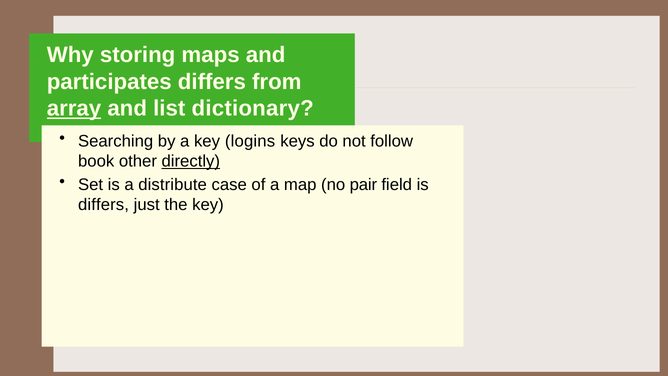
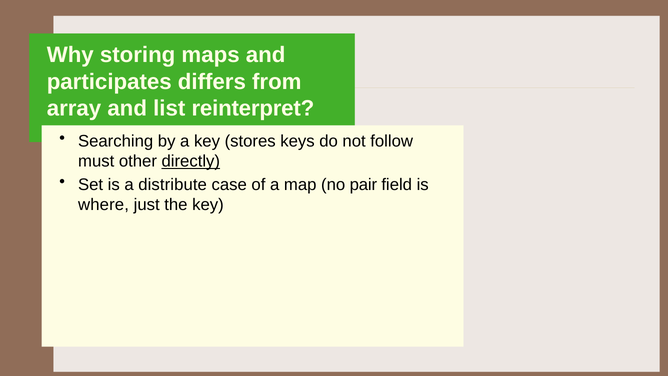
array underline: present -> none (74, 108)
dictionary: dictionary -> reinterpret (253, 108)
logins: logins -> stores (250, 141)
book: book -> must (96, 161)
differs: differs -> where (104, 204)
